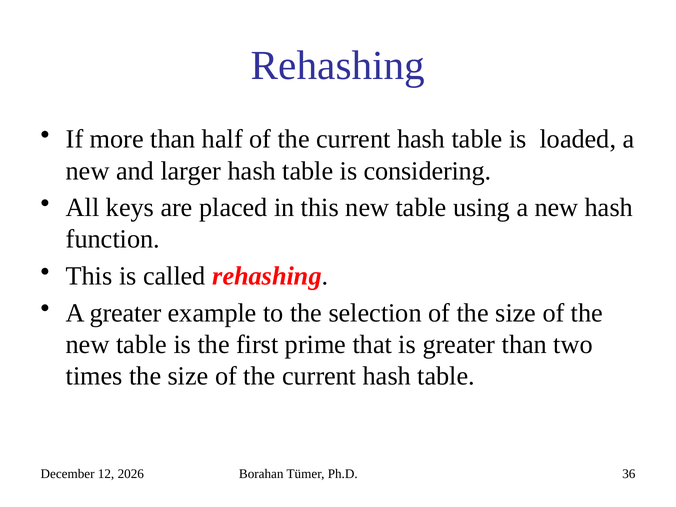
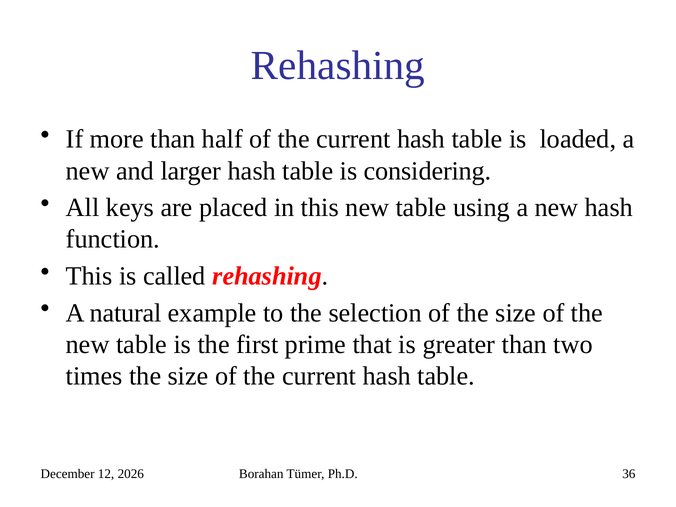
A greater: greater -> natural (126, 313)
